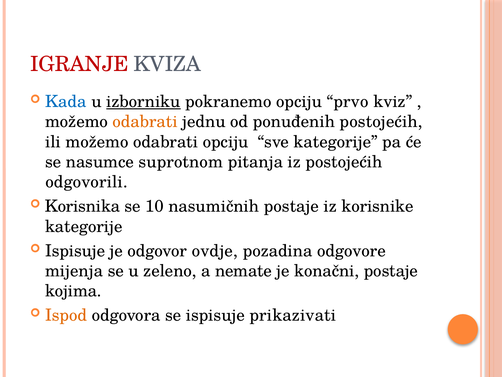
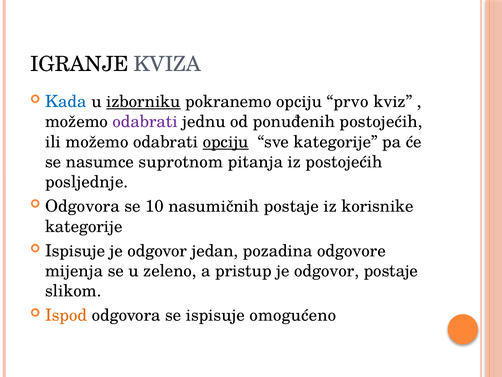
IGRANJE colour: red -> black (79, 64)
odabrati colour: orange -> purple (145, 122)
opciju underline: none -> present (226, 142)
odgovorili: odgovorili -> posljednje (87, 182)
Korisnika: Korisnika -> Odgovora (82, 206)
ovdje: ovdje -> jedan (215, 250)
nemate: nemate -> pristup (243, 271)
konačni: konačni -> odgovor (327, 271)
kojima: kojima -> slikom (73, 291)
prikazivati: prikazivati -> omogućeno (293, 315)
